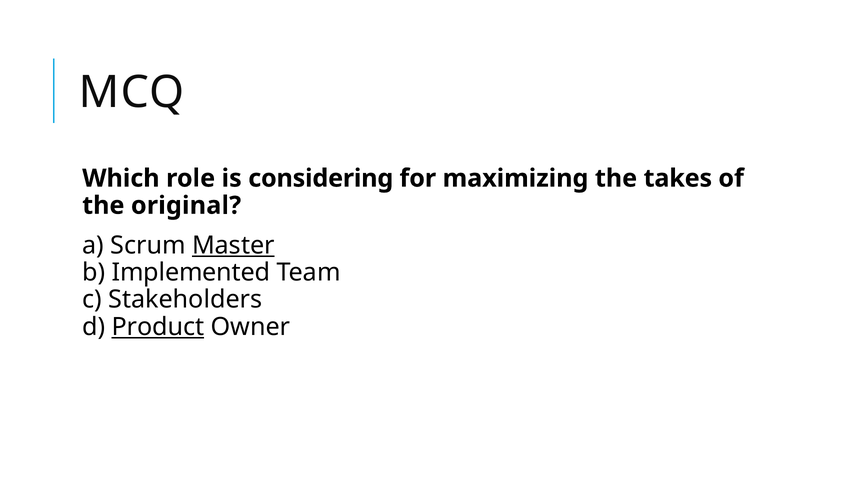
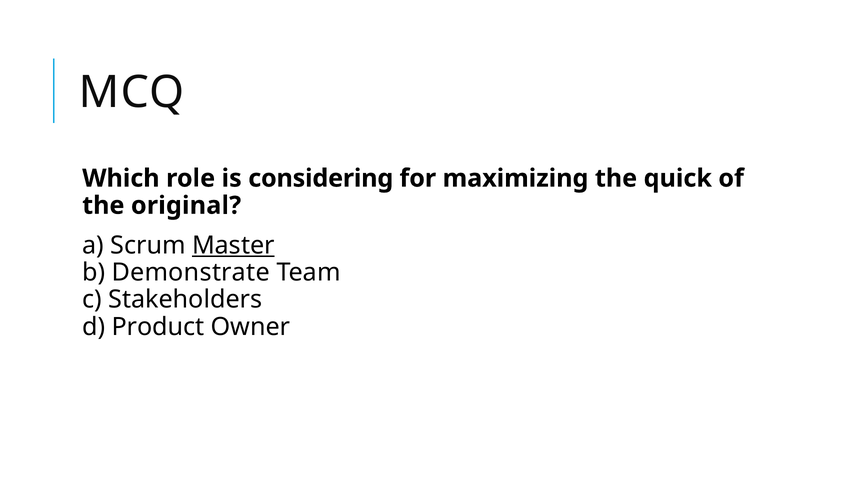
takes: takes -> quick (678, 179)
Implemented: Implemented -> Demonstrate (191, 273)
Product underline: present -> none (158, 327)
